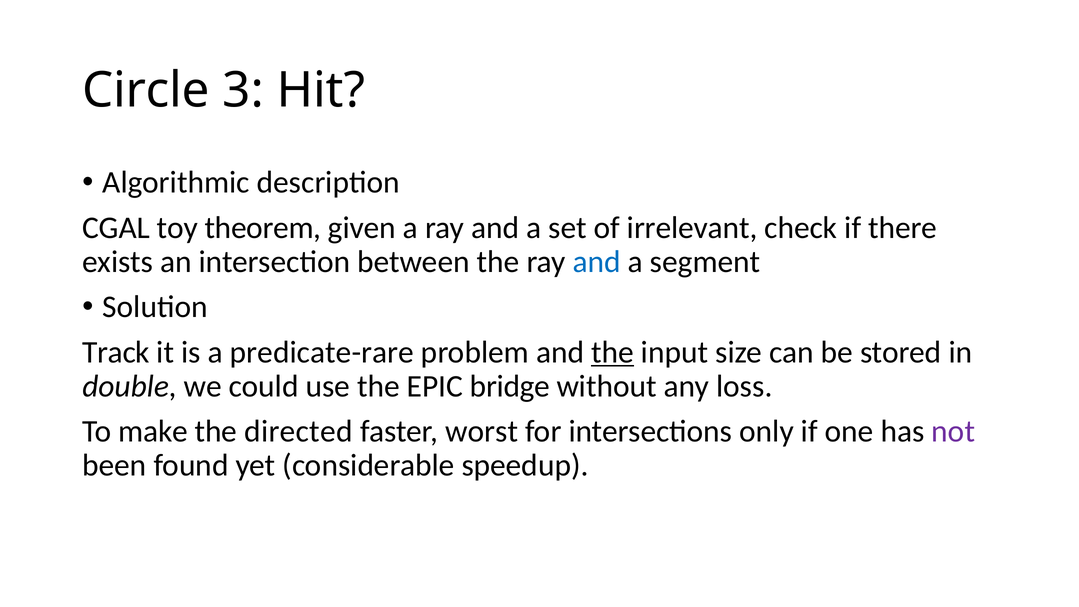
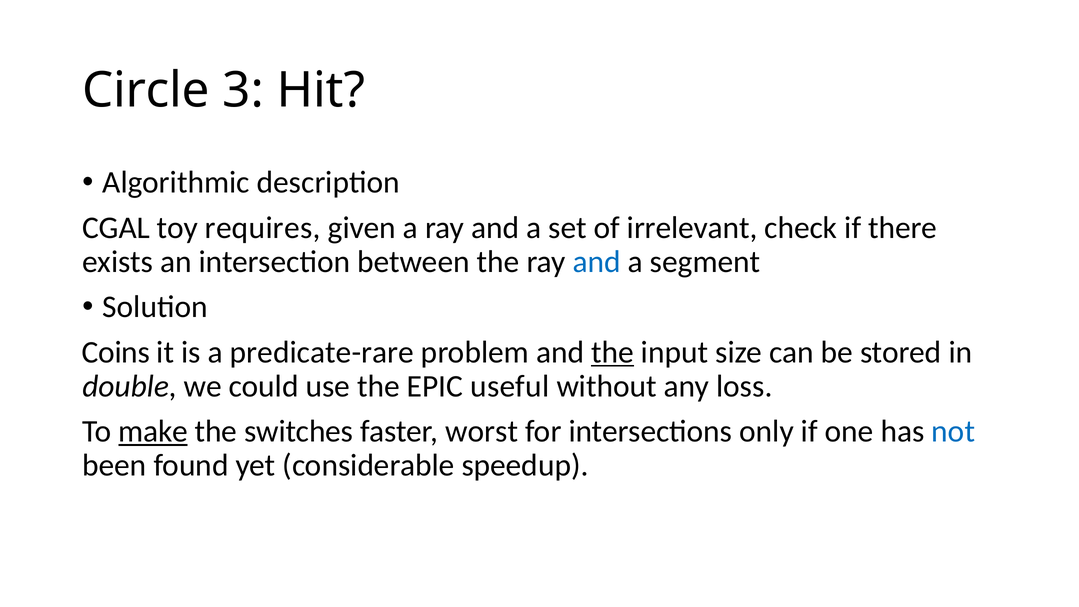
theorem: theorem -> requires (263, 228)
Track: Track -> Coins (116, 352)
bridge: bridge -> useful (510, 386)
make underline: none -> present (153, 431)
directed: directed -> switches (299, 431)
not colour: purple -> blue (953, 431)
